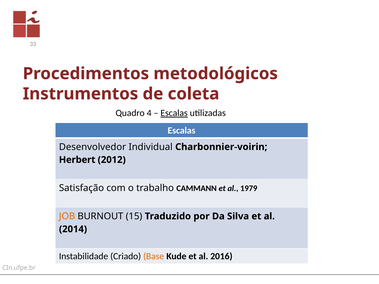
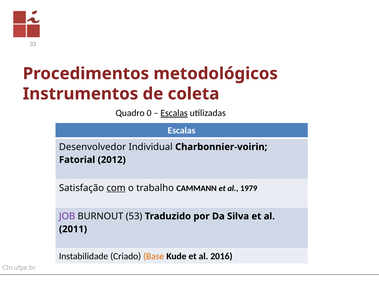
4: 4 -> 0 (149, 113)
Herbert: Herbert -> Fatorial (77, 160)
com underline: none -> present (116, 188)
JOB colour: orange -> purple (67, 216)
15: 15 -> 53 (134, 216)
2014: 2014 -> 2011 (73, 229)
